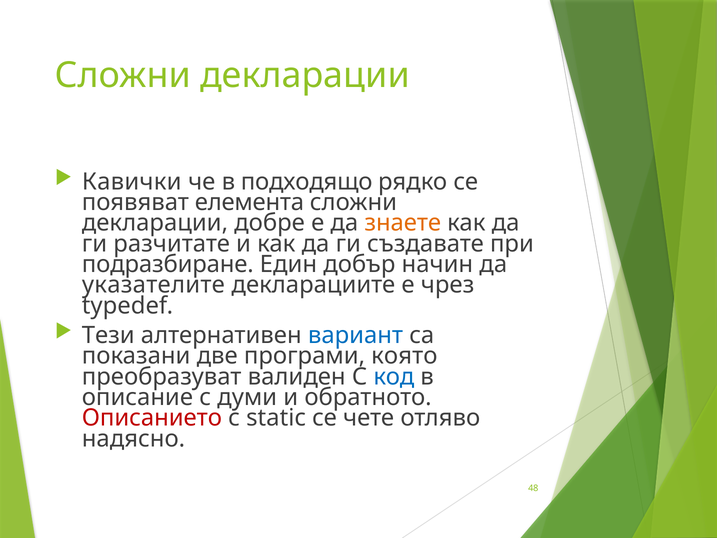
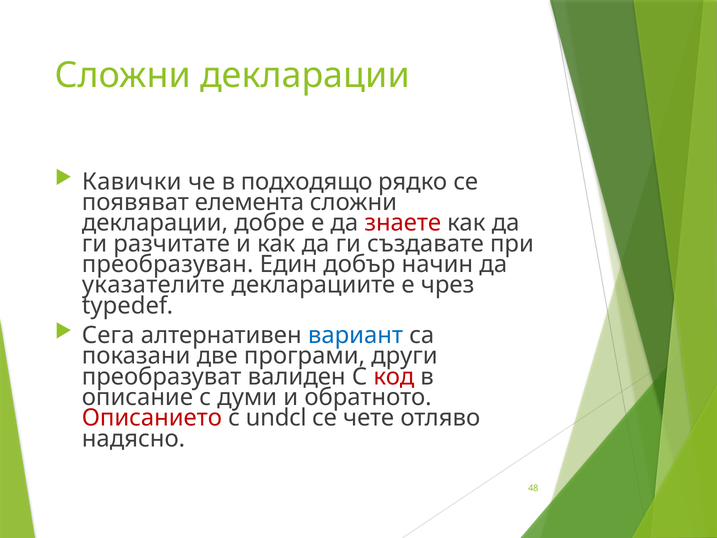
знаете colour: orange -> red (403, 223)
подразбиране: подразбиране -> преобразуван (168, 264)
Тези: Тези -> Сега (108, 335)
която: която -> други (404, 356)
код colour: blue -> red (394, 377)
static: static -> undcl (276, 418)
